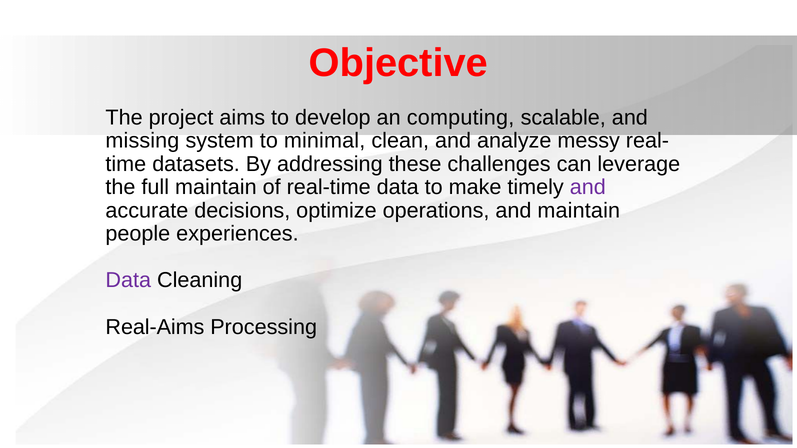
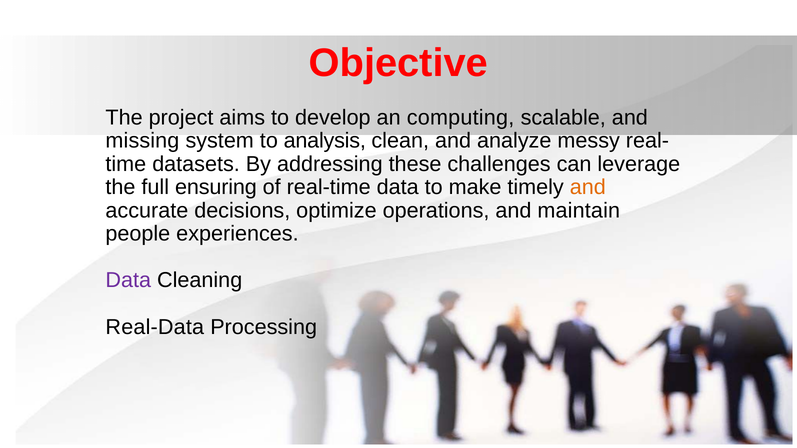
minimal: minimal -> analysis (325, 141)
full maintain: maintain -> ensuring (216, 187)
and colour: purple -> orange (588, 187)
Real-Aims: Real-Aims -> Real-Data (155, 327)
